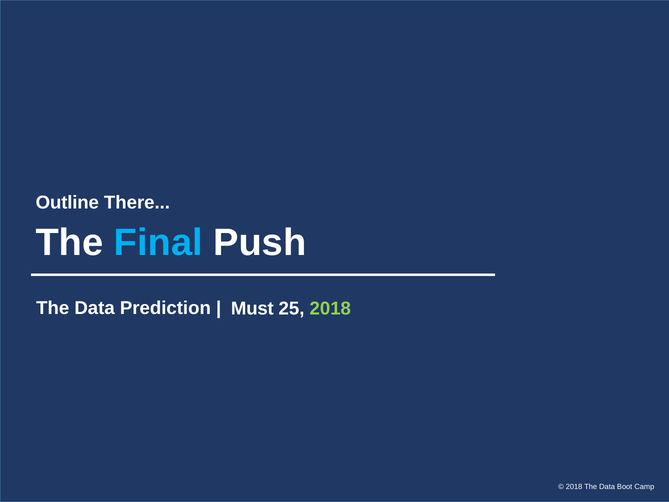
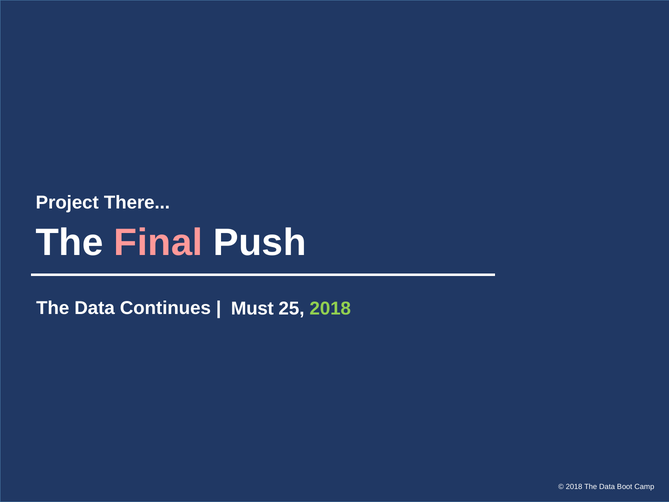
Outline: Outline -> Project (67, 203)
Final colour: light blue -> pink (158, 243)
Prediction: Prediction -> Continues (165, 308)
